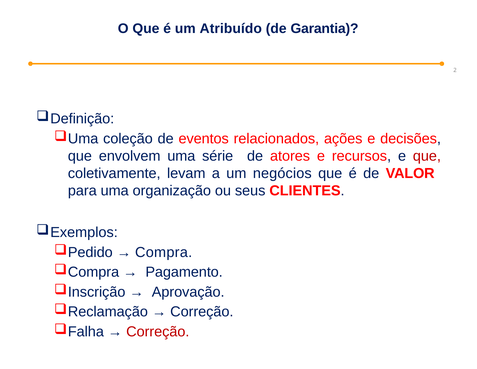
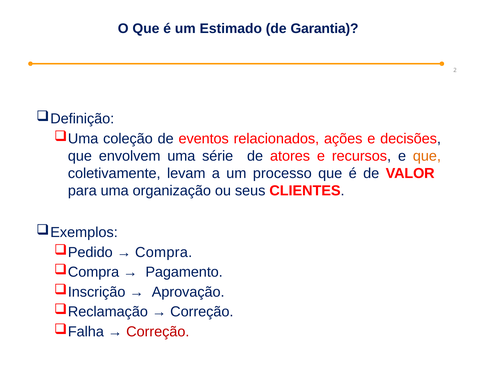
Atribuído: Atribuído -> Estimado (231, 28)
que colour: red -> orange (427, 156)
negócios: negócios -> processo (282, 173)
